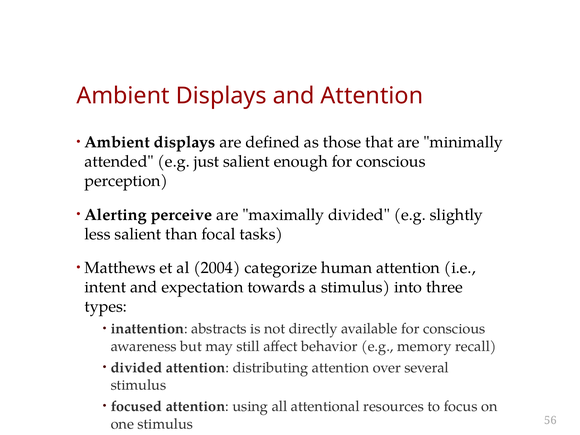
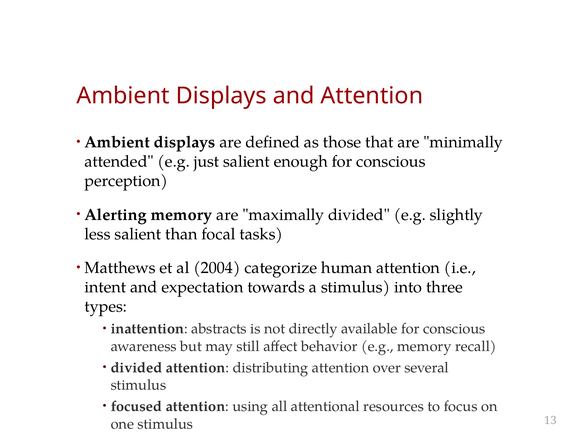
Alerting perceive: perceive -> memory (181, 215)
56: 56 -> 13 (550, 420)
